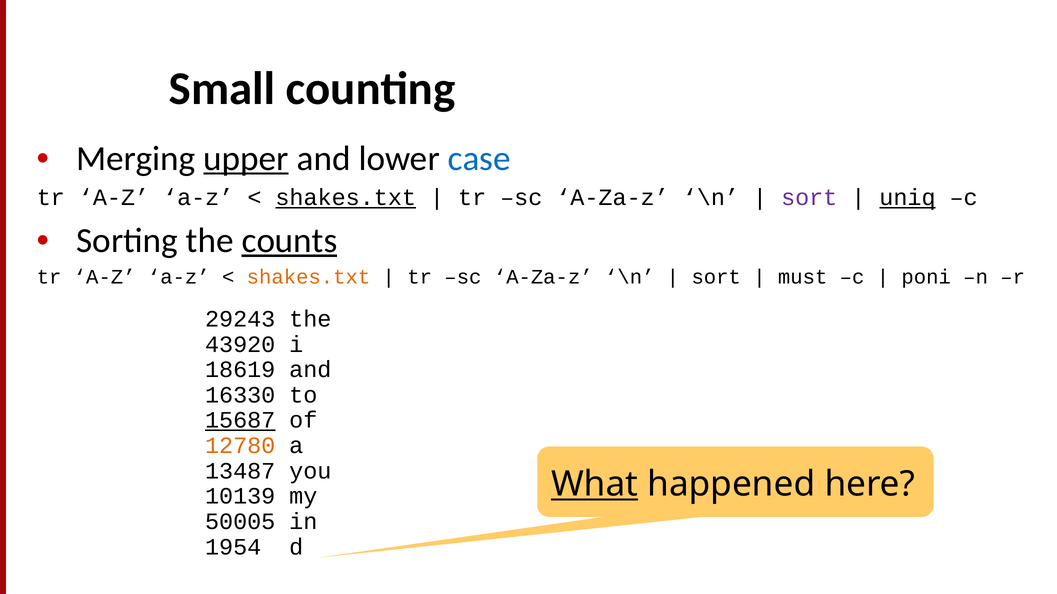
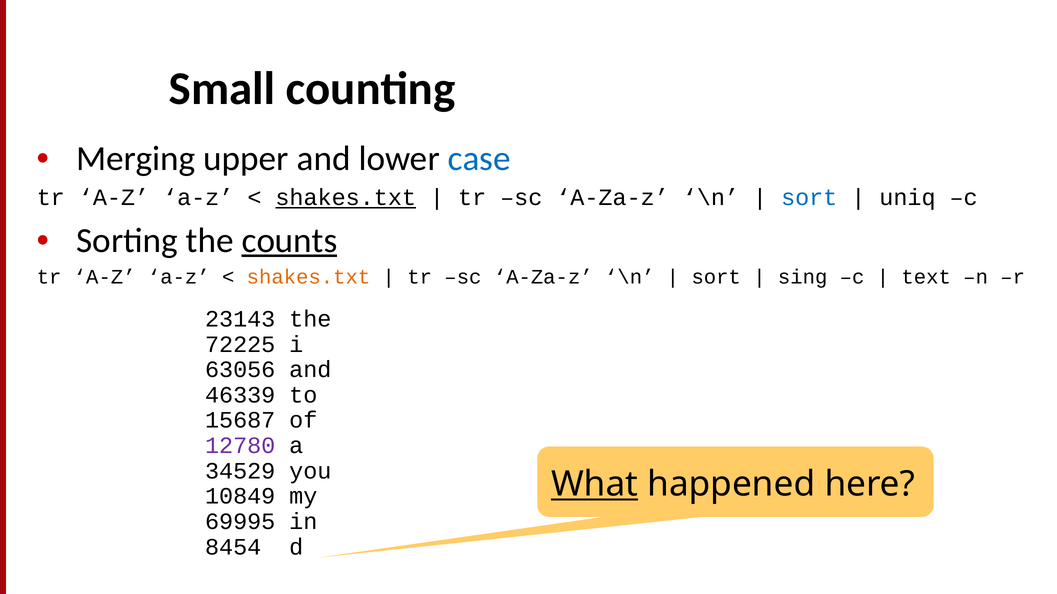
upper underline: present -> none (246, 159)
sort colour: purple -> blue (809, 198)
uniq underline: present -> none (907, 198)
must: must -> sing (803, 277)
poni: poni -> text (926, 277)
29243: 29243 -> 23143 (240, 319)
43920: 43920 -> 72225 (240, 345)
18619: 18619 -> 63056 (240, 370)
16330: 16330 -> 46339 (240, 395)
15687 underline: present -> none (240, 421)
12780 colour: orange -> purple (240, 446)
13487: 13487 -> 34529 (240, 471)
10139: 10139 -> 10849 (240, 497)
50005: 50005 -> 69995 (240, 522)
1954: 1954 -> 8454 (233, 547)
